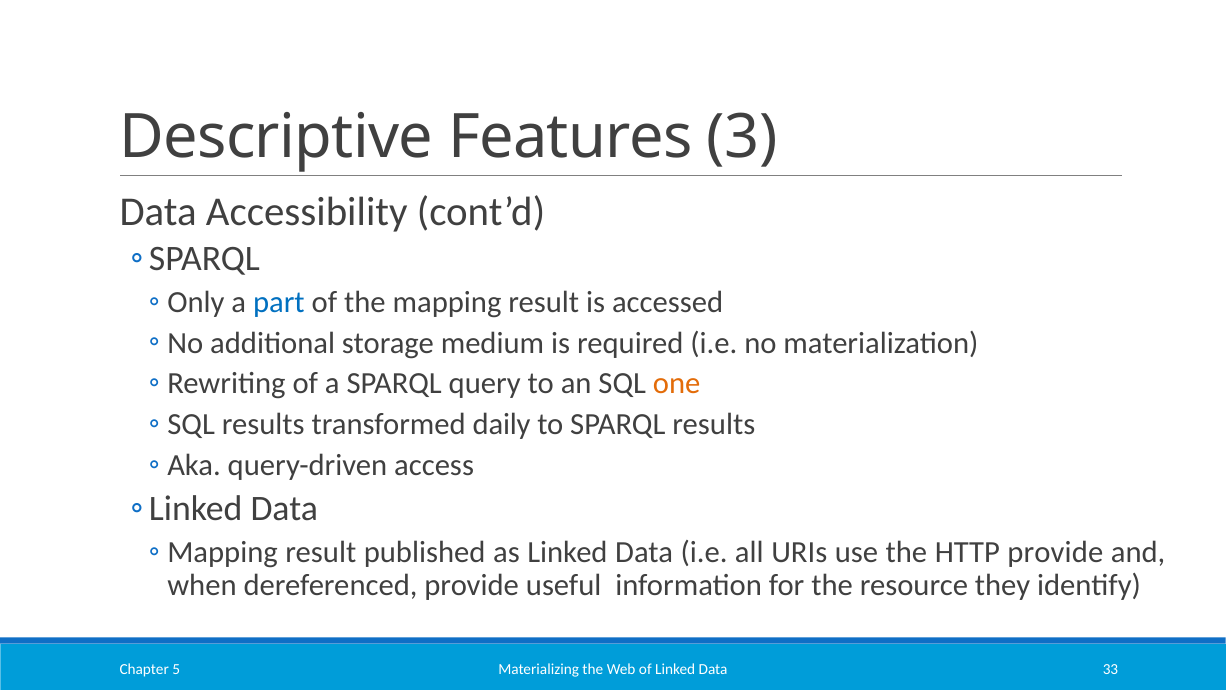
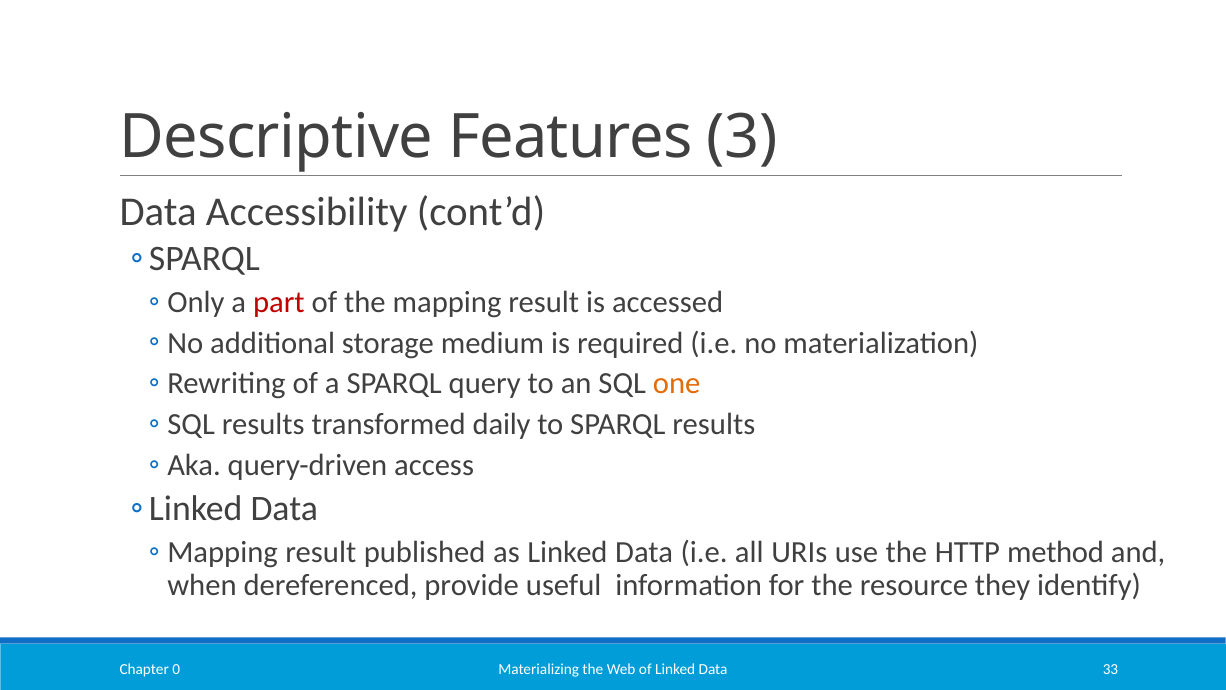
part colour: blue -> red (279, 302)
HTTP provide: provide -> method (1056, 552)
5: 5 -> 0 (176, 669)
